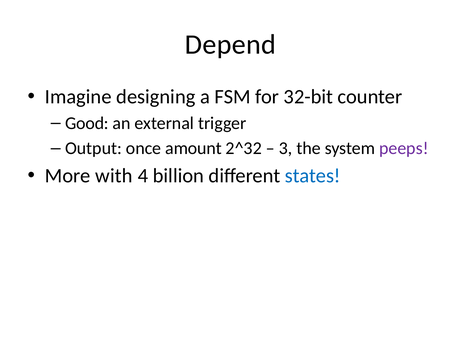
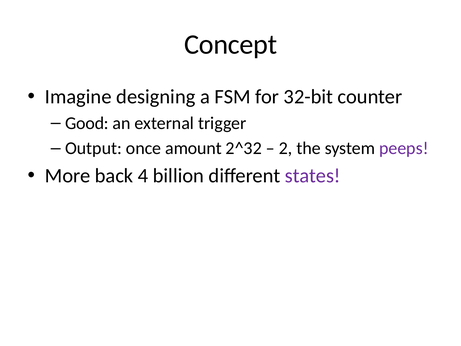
Depend: Depend -> Concept (231, 45)
3: 3 -> 2 (286, 148)
with: with -> back (114, 176)
states colour: blue -> purple (313, 176)
